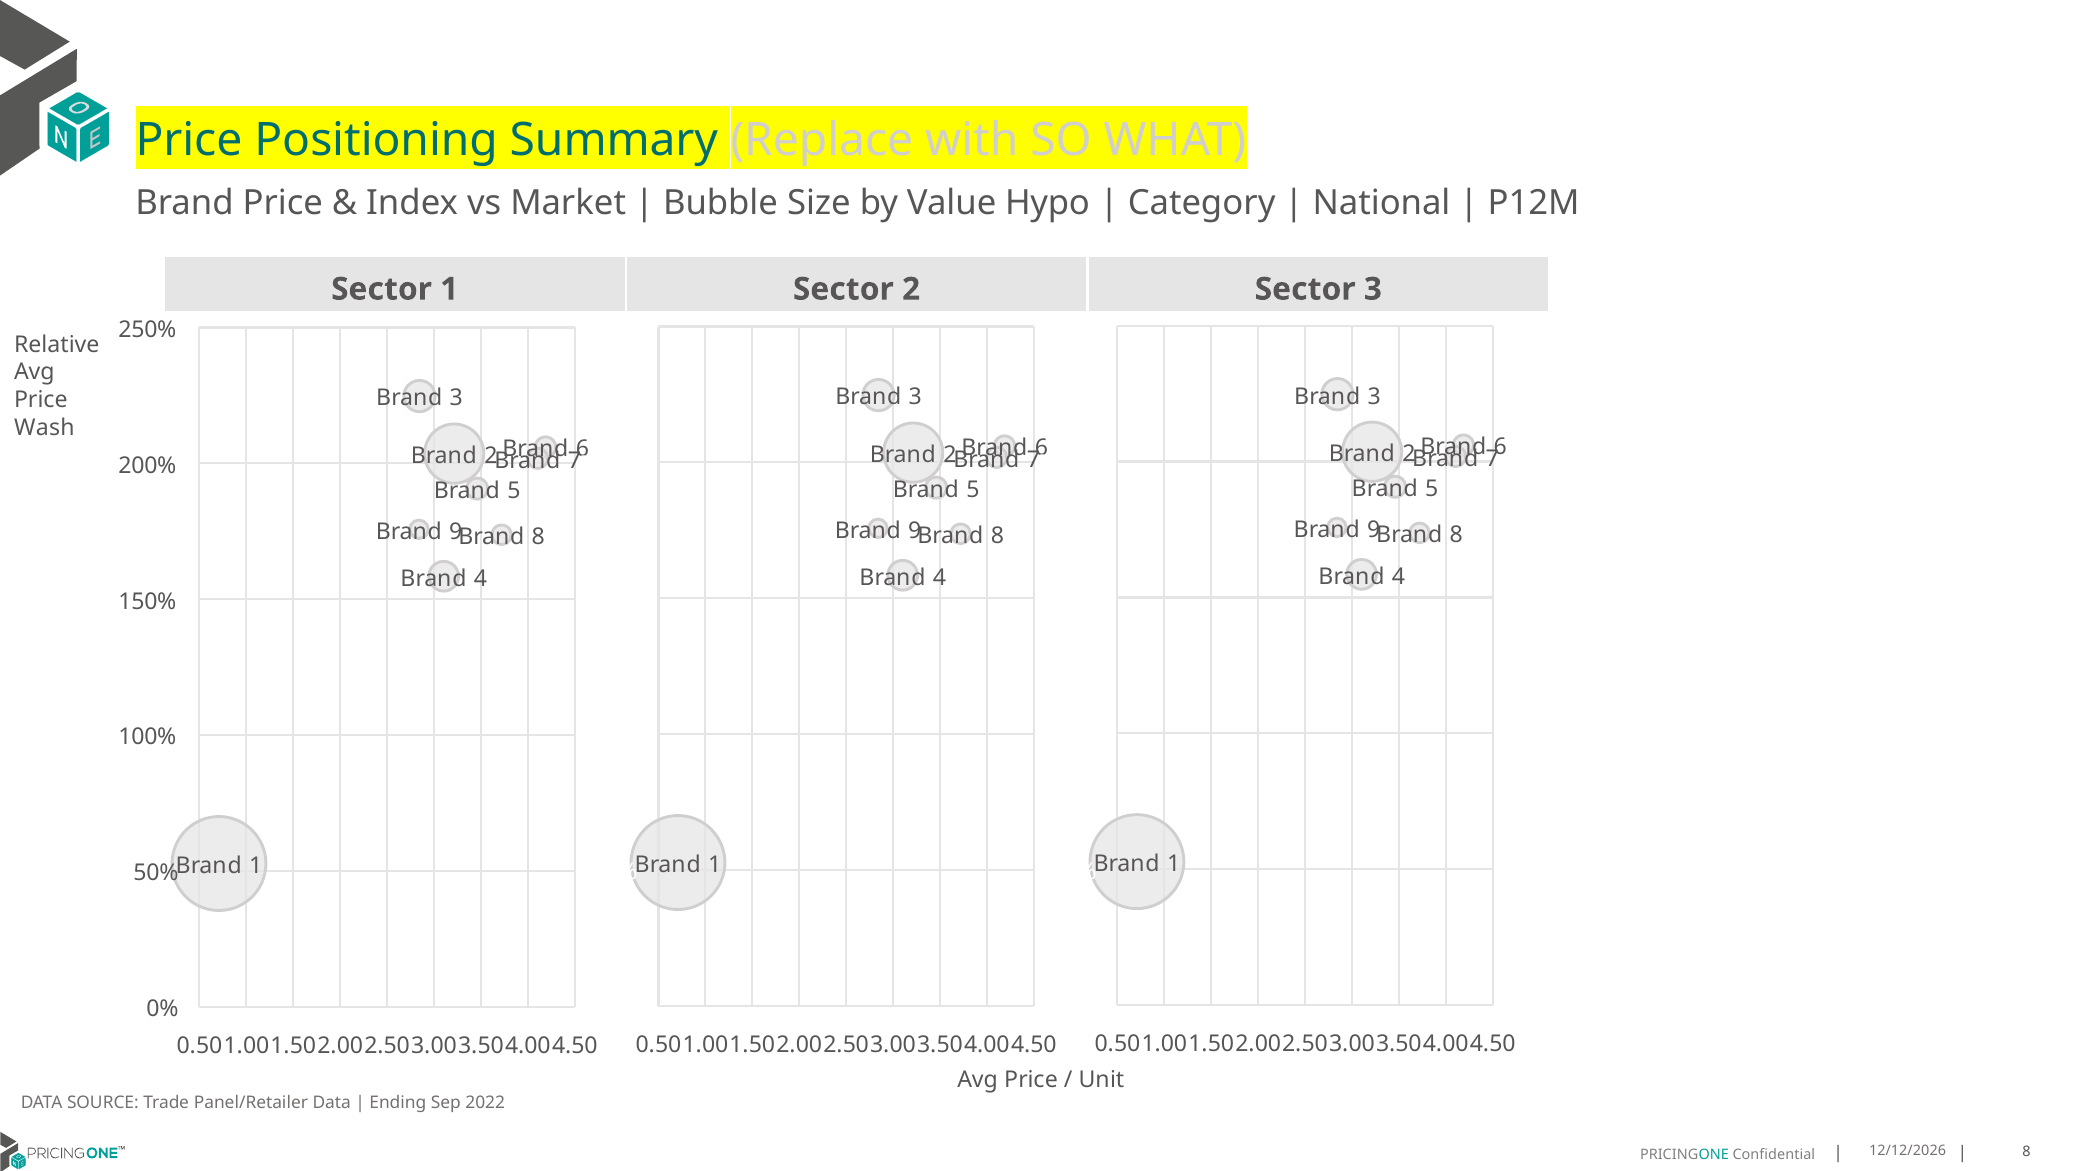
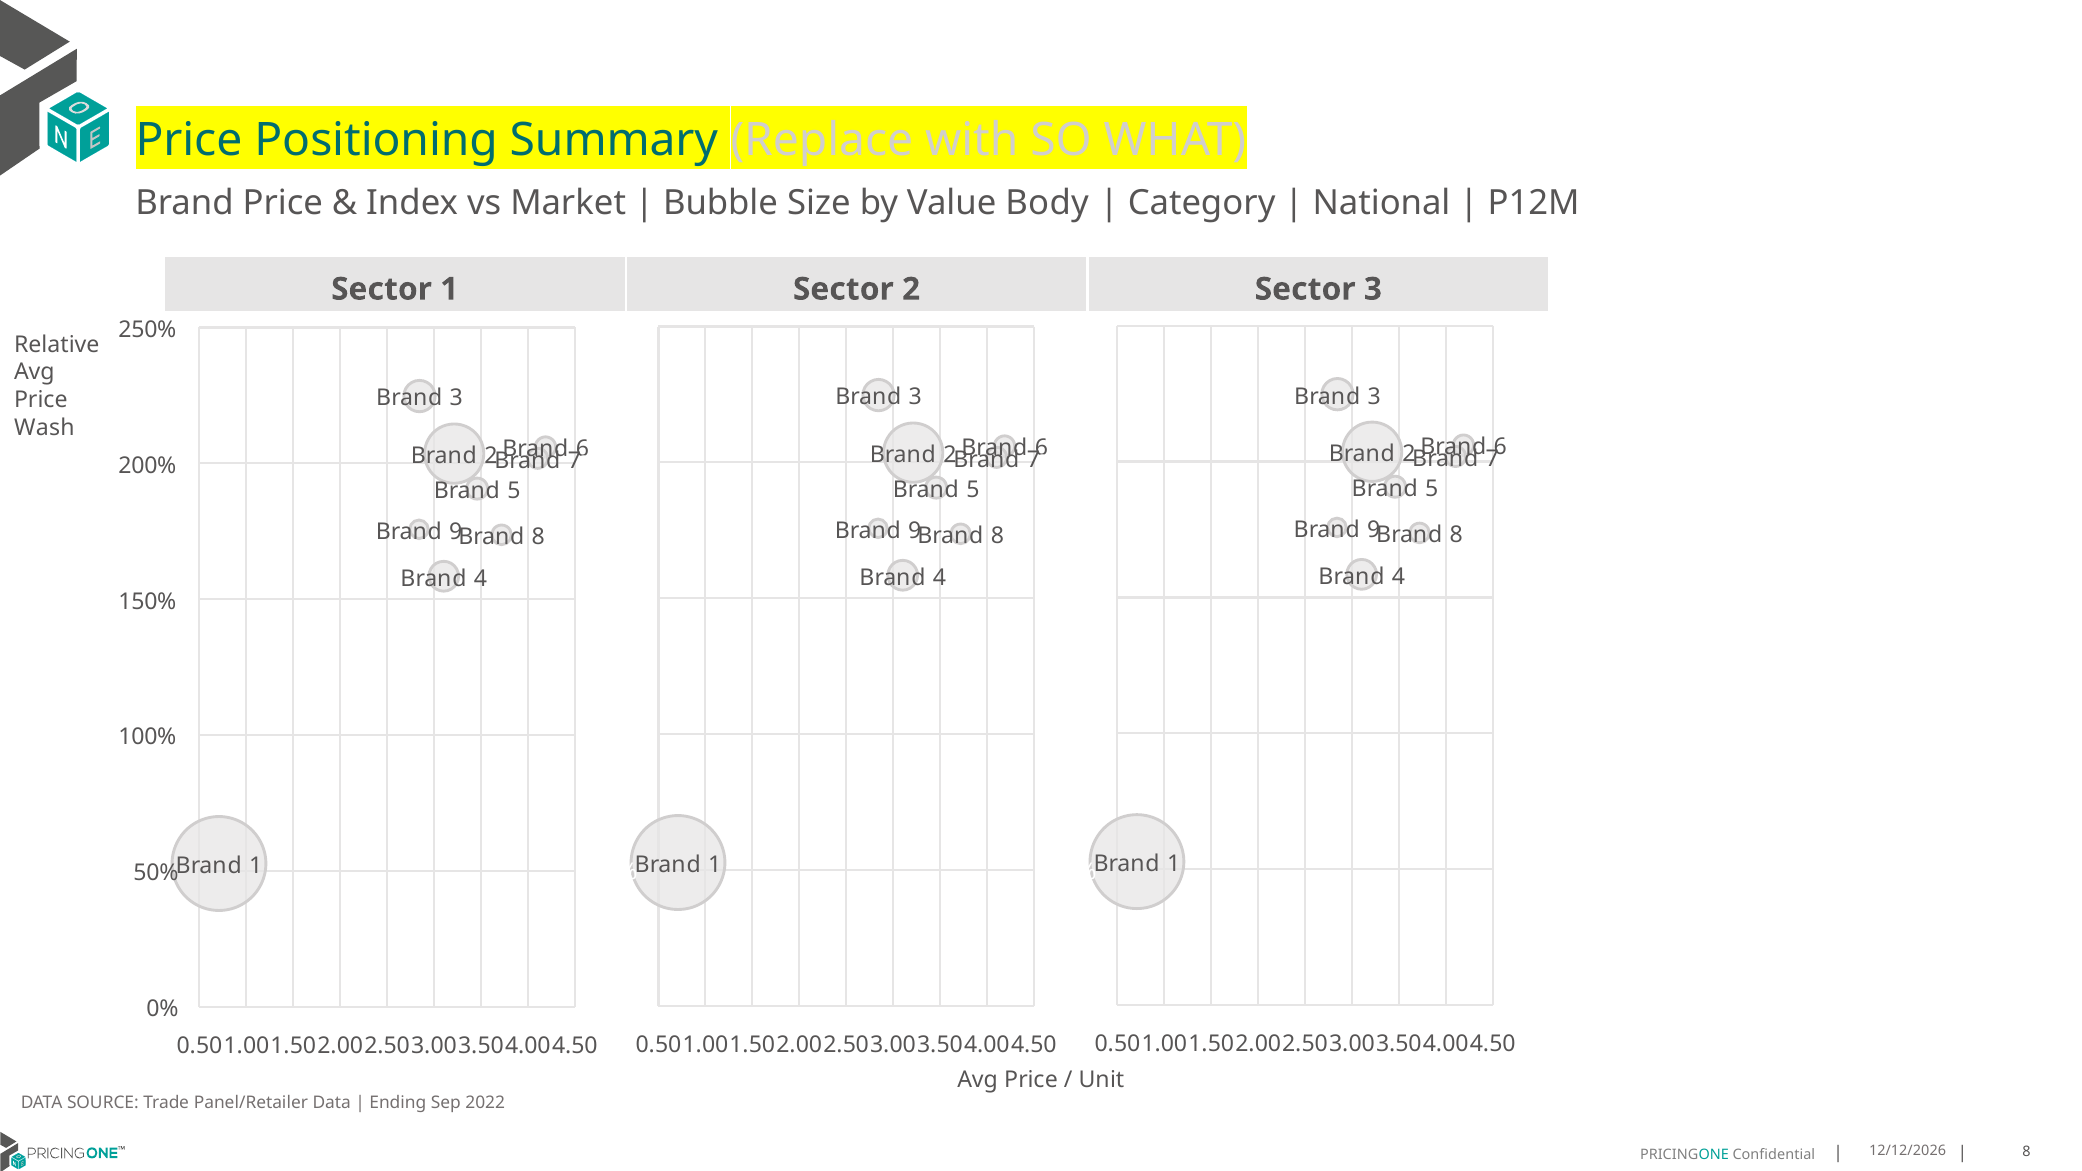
Hypo: Hypo -> Body (1047, 203)
